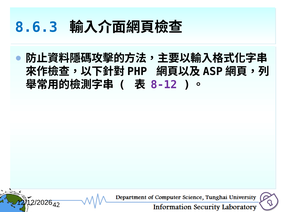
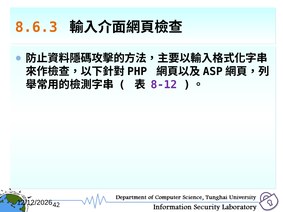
8.6.3 colour: blue -> orange (36, 27)
